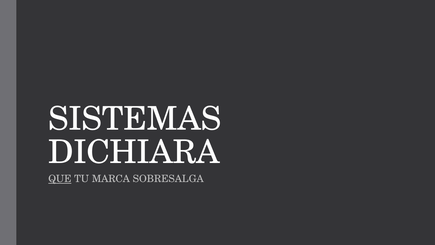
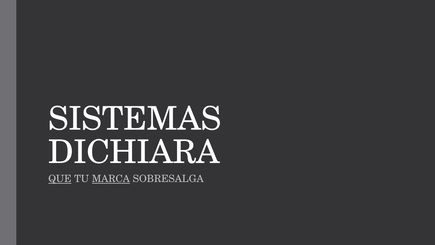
MARCA underline: none -> present (111, 179)
